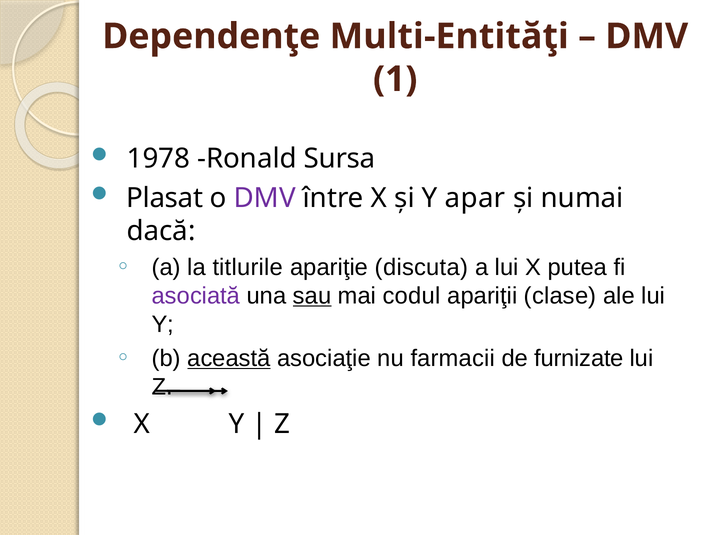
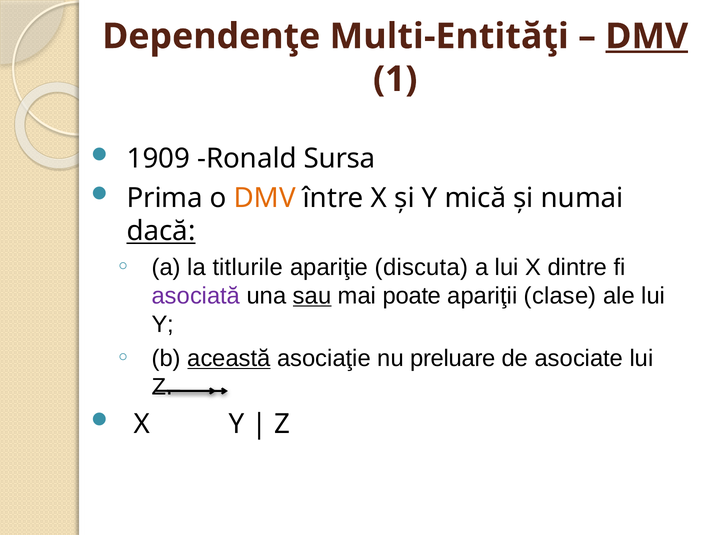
DMV underline: none -> present (647, 36)
1978: 1978 -> 1909 (158, 159)
Plasat: Plasat -> Prima (165, 198)
DMV colour: purple -> orange (265, 198)
apar: apar -> mică (475, 198)
dacă underline: none -> present (161, 231)
putea: putea -> dintre (577, 267)
codul: codul -> poate (412, 296)
farmacii: farmacii -> preluare (453, 358)
furnizate: furnizate -> asociate (579, 358)
